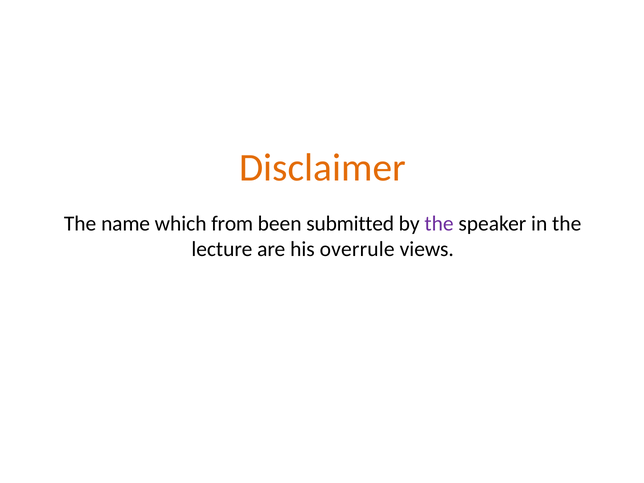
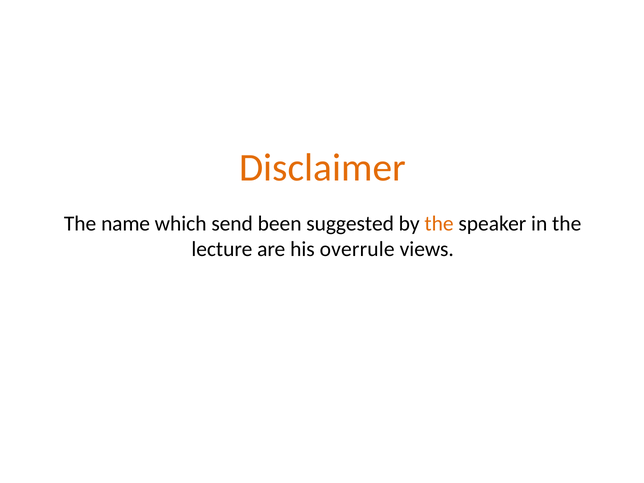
from: from -> send (232, 224)
submitted: submitted -> suggested (350, 224)
the colour: purple -> orange (439, 224)
